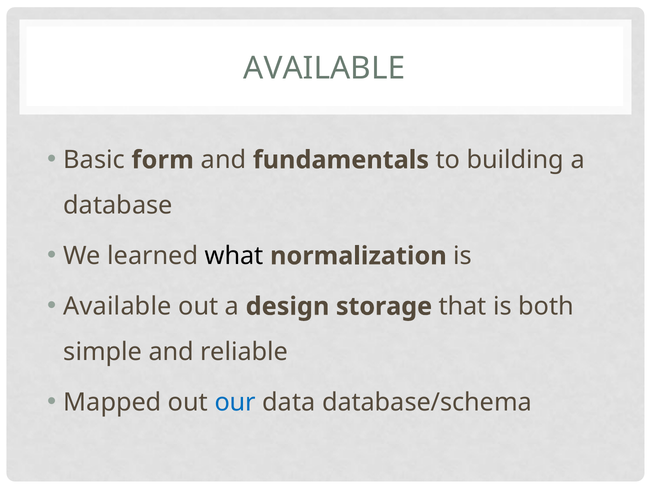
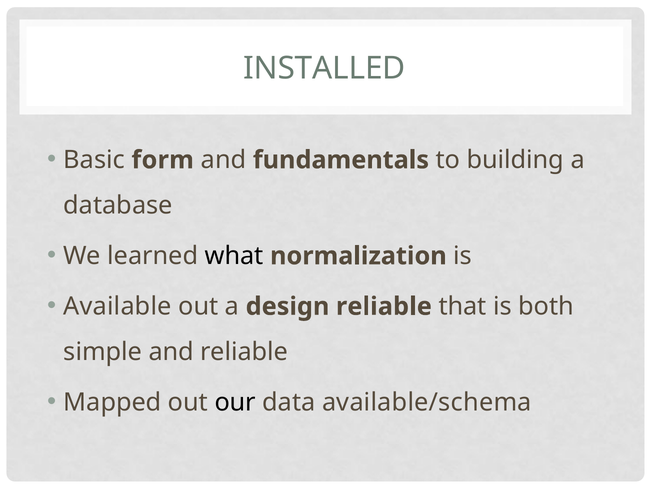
AVAILABLE: AVAILABLE -> INSTALLED (324, 68)
design storage: storage -> reliable (384, 307)
our colour: blue -> black (235, 403)
database/schema: database/schema -> available/schema (427, 403)
